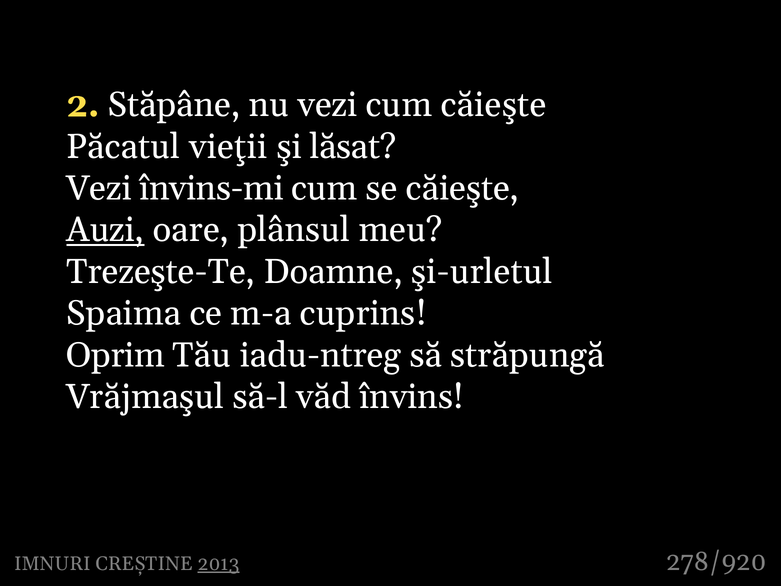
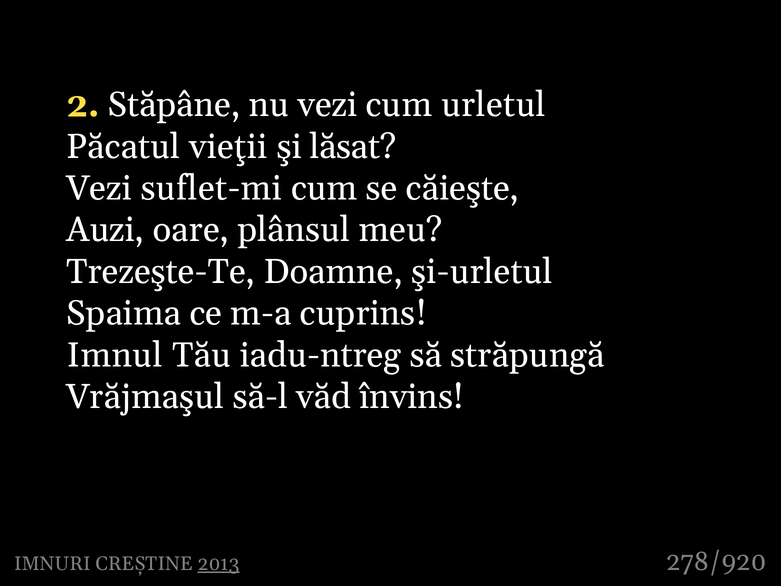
cum căieşte: căieşte -> urletul (493, 105)
învins-mi: învins-mi -> suflet-mi (211, 188)
Auzi underline: present -> none (105, 230)
Oprim: Oprim -> Imnul (115, 355)
